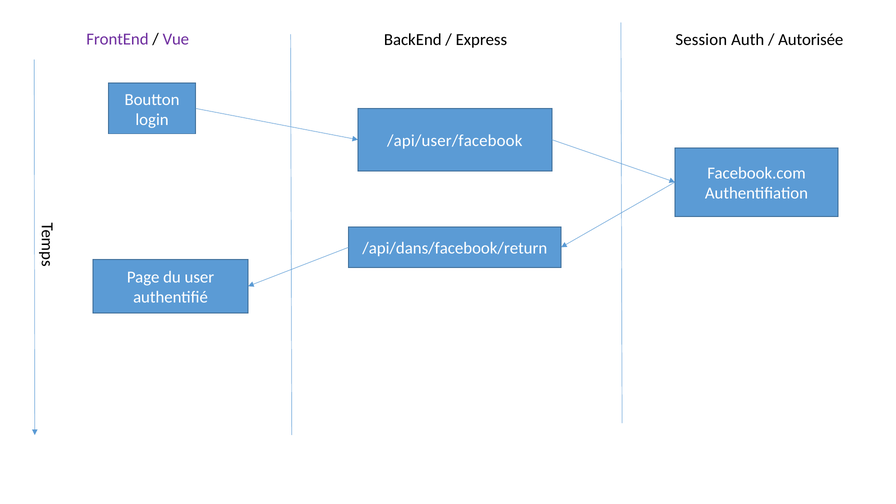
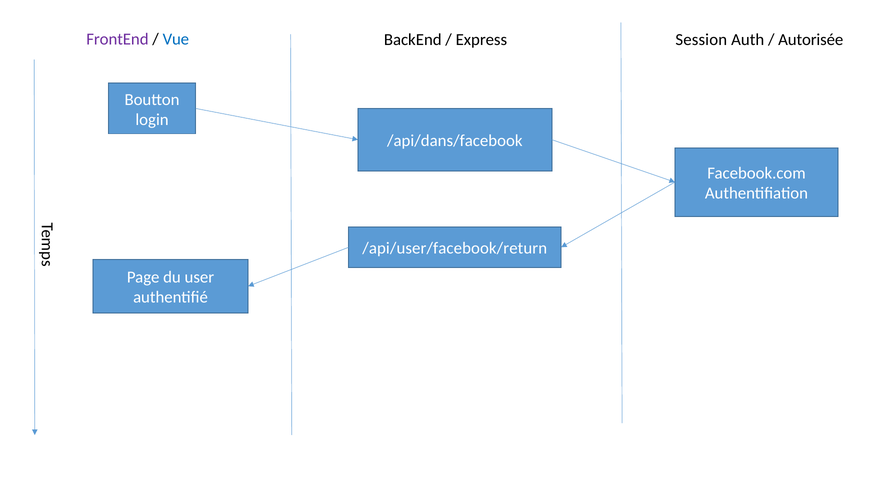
Vue colour: purple -> blue (176, 39)
/api/user/facebook: /api/user/facebook -> /api/dans/facebook (455, 141)
/api/dans/facebook/return: /api/dans/facebook/return -> /api/user/facebook/return (455, 248)
